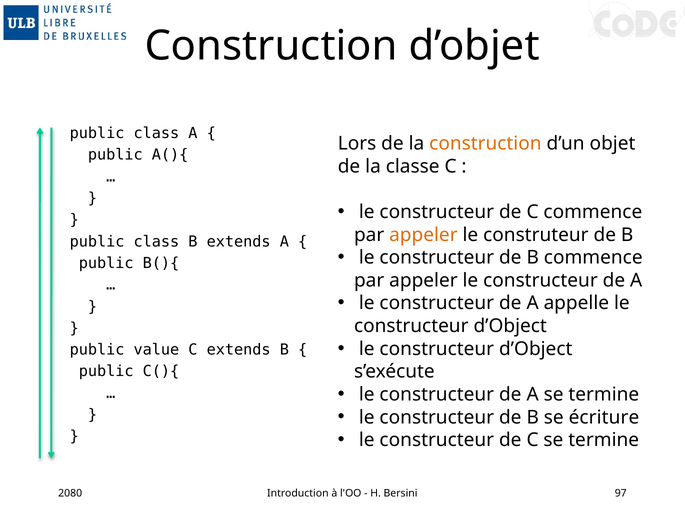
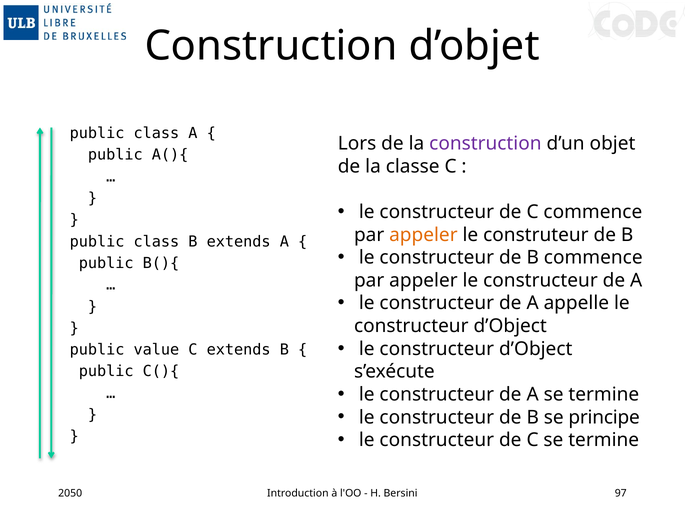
construction colour: orange -> purple (485, 144)
écriture: écriture -> principe (604, 418)
2080: 2080 -> 2050 (70, 494)
